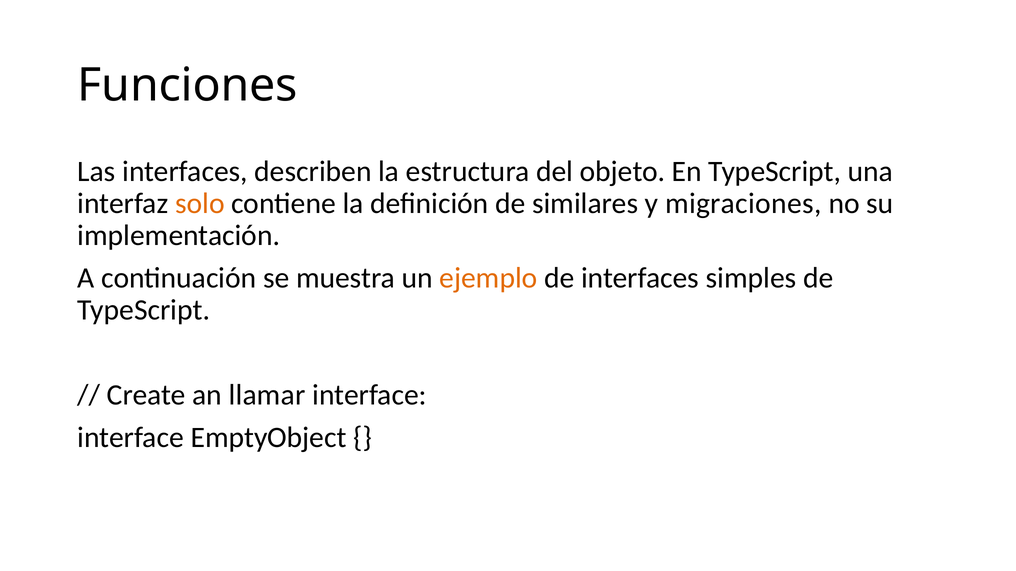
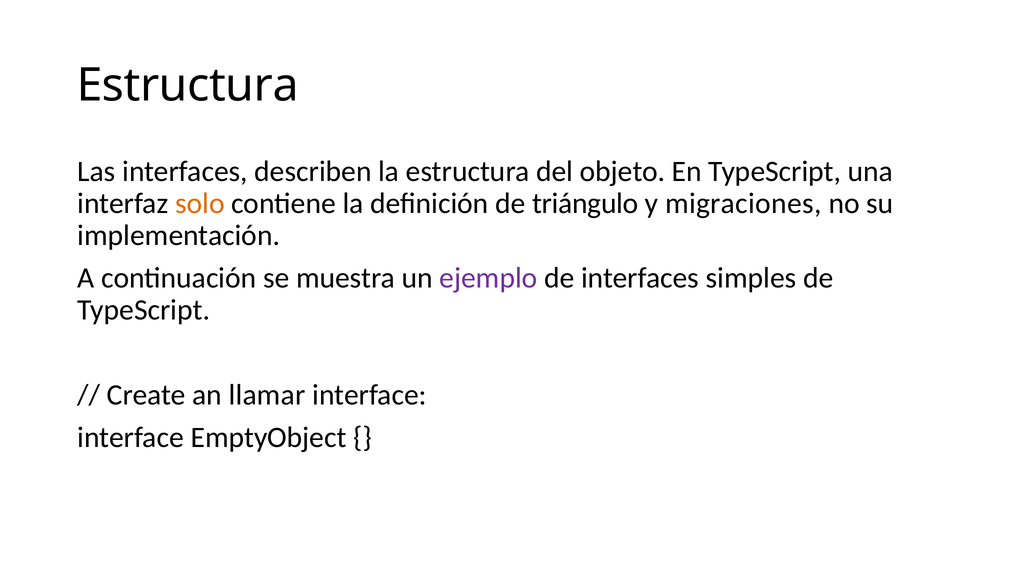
Funciones: Funciones -> Estructura (188, 85)
similares: similares -> triángulo (585, 204)
ejemplo colour: orange -> purple (489, 278)
